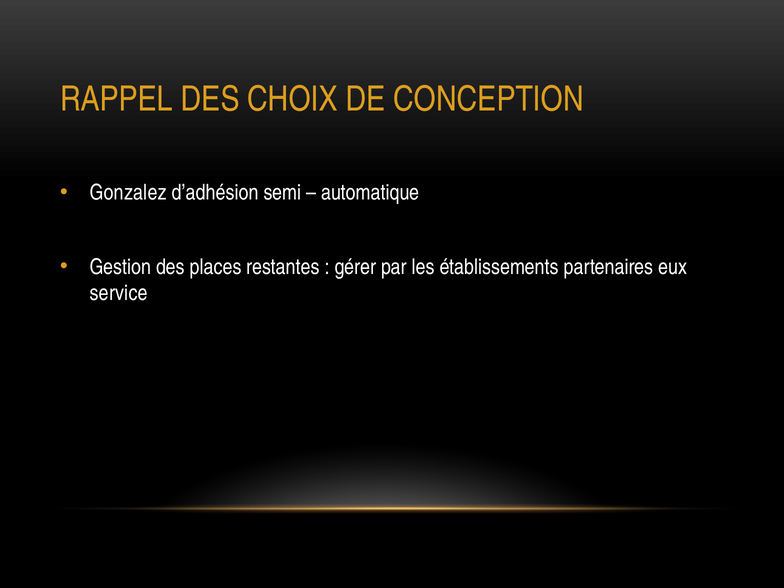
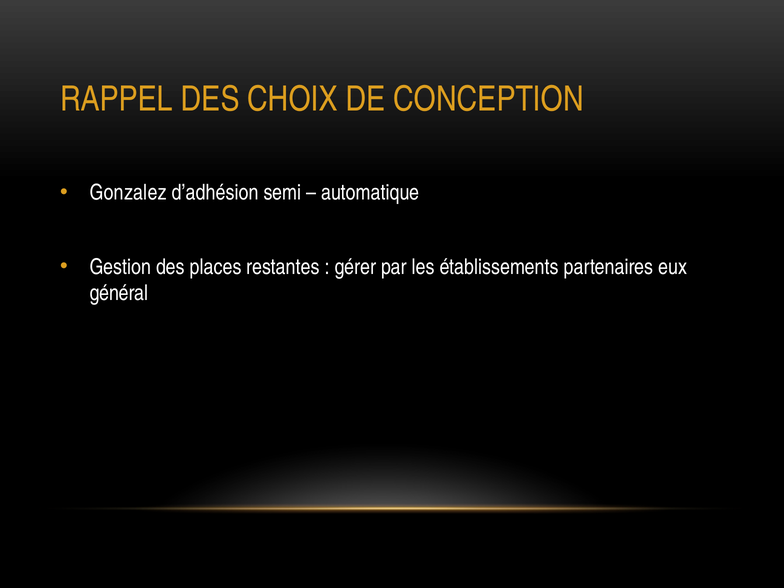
service: service -> général (119, 293)
